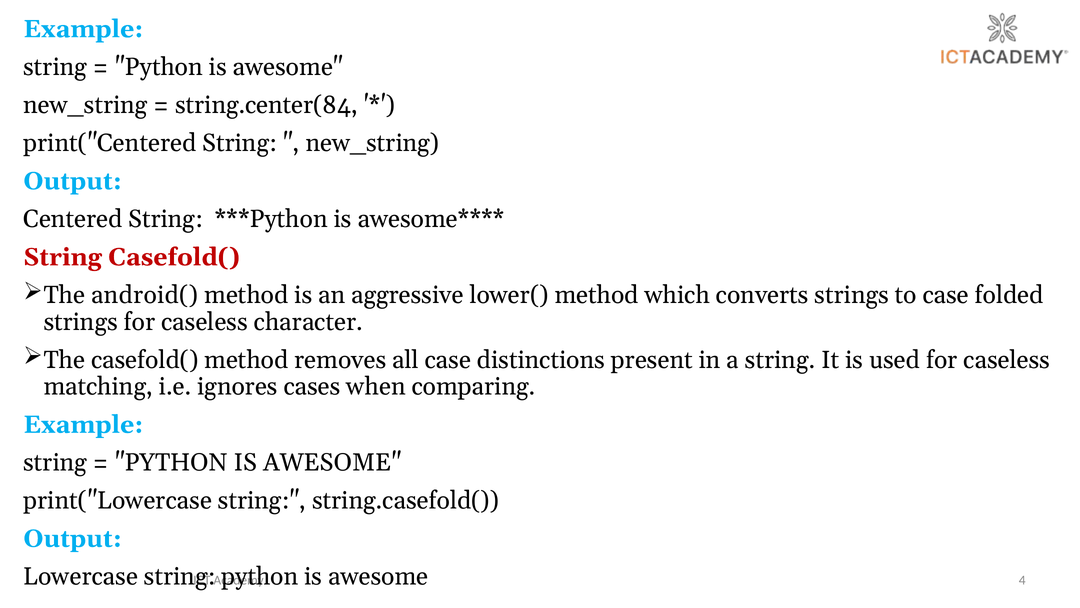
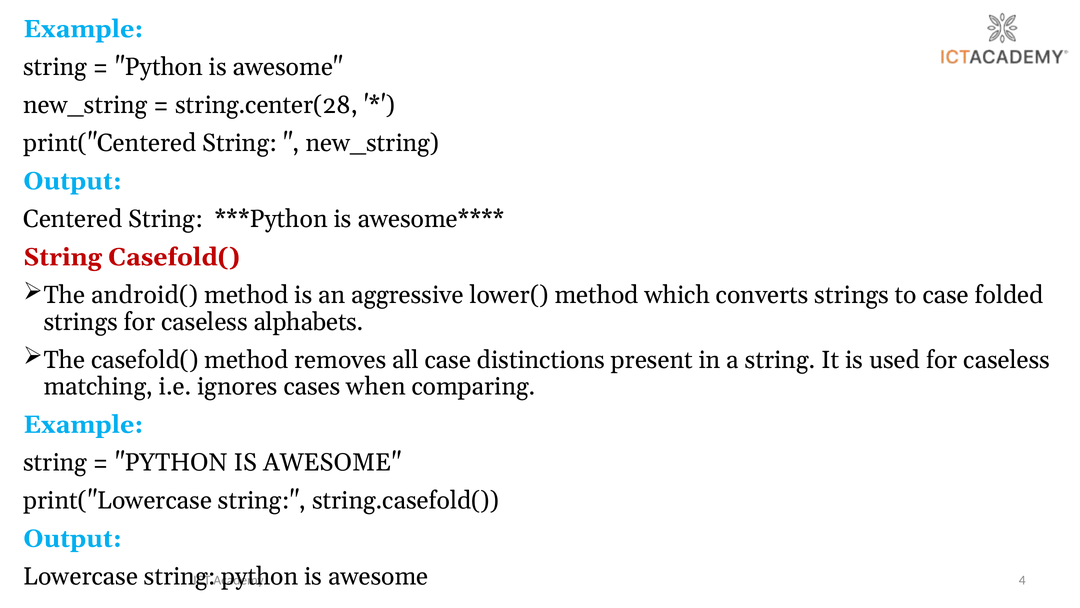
string.center(84: string.center(84 -> string.center(28 (267, 105)
character: character -> alphabets (309, 322)
